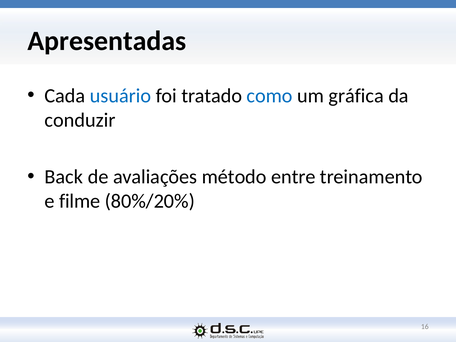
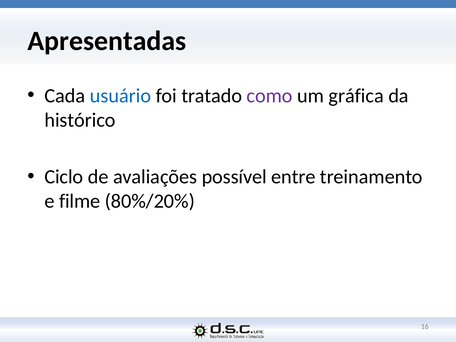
como colour: blue -> purple (270, 96)
conduzir: conduzir -> histórico (80, 120)
Back: Back -> Ciclo (64, 177)
método: método -> possível (234, 177)
